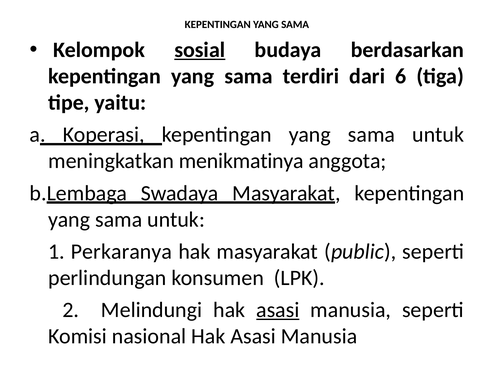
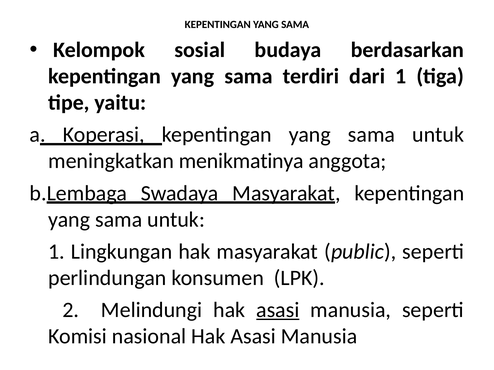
sosial underline: present -> none (200, 50)
dari 6: 6 -> 1 (401, 76)
Perkaranya: Perkaranya -> Lingkungan (122, 252)
